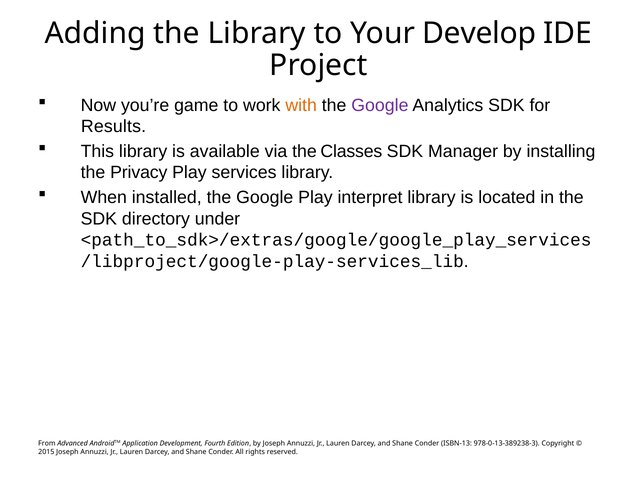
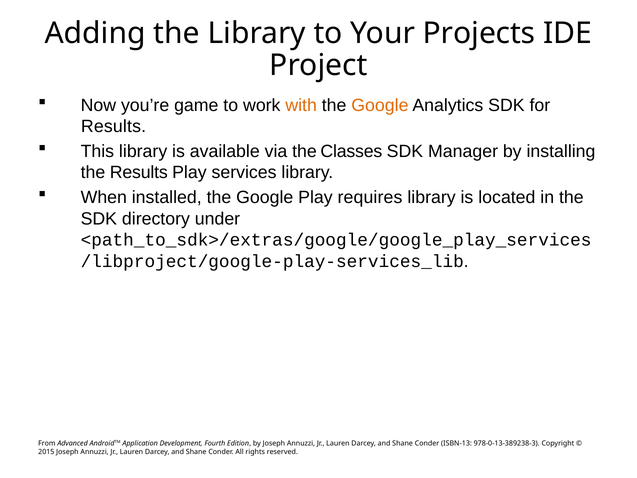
Develop: Develop -> Projects (479, 33)
Google colour: purple -> orange (380, 105)
the Privacy: Privacy -> Results (139, 173)
interpret: interpret -> requires (370, 197)
